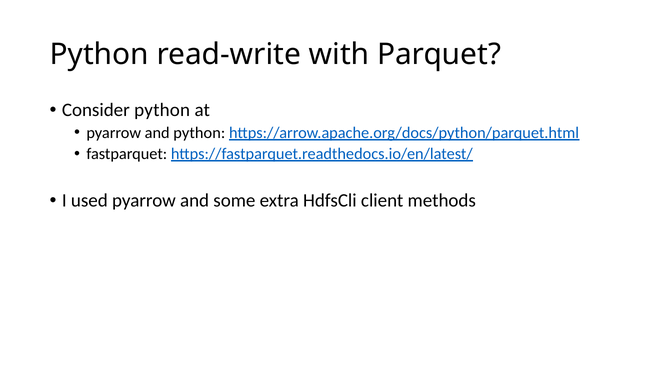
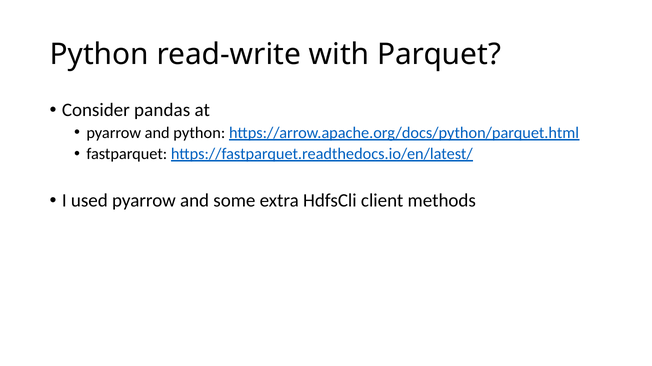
Consider python: python -> pandas (162, 110)
